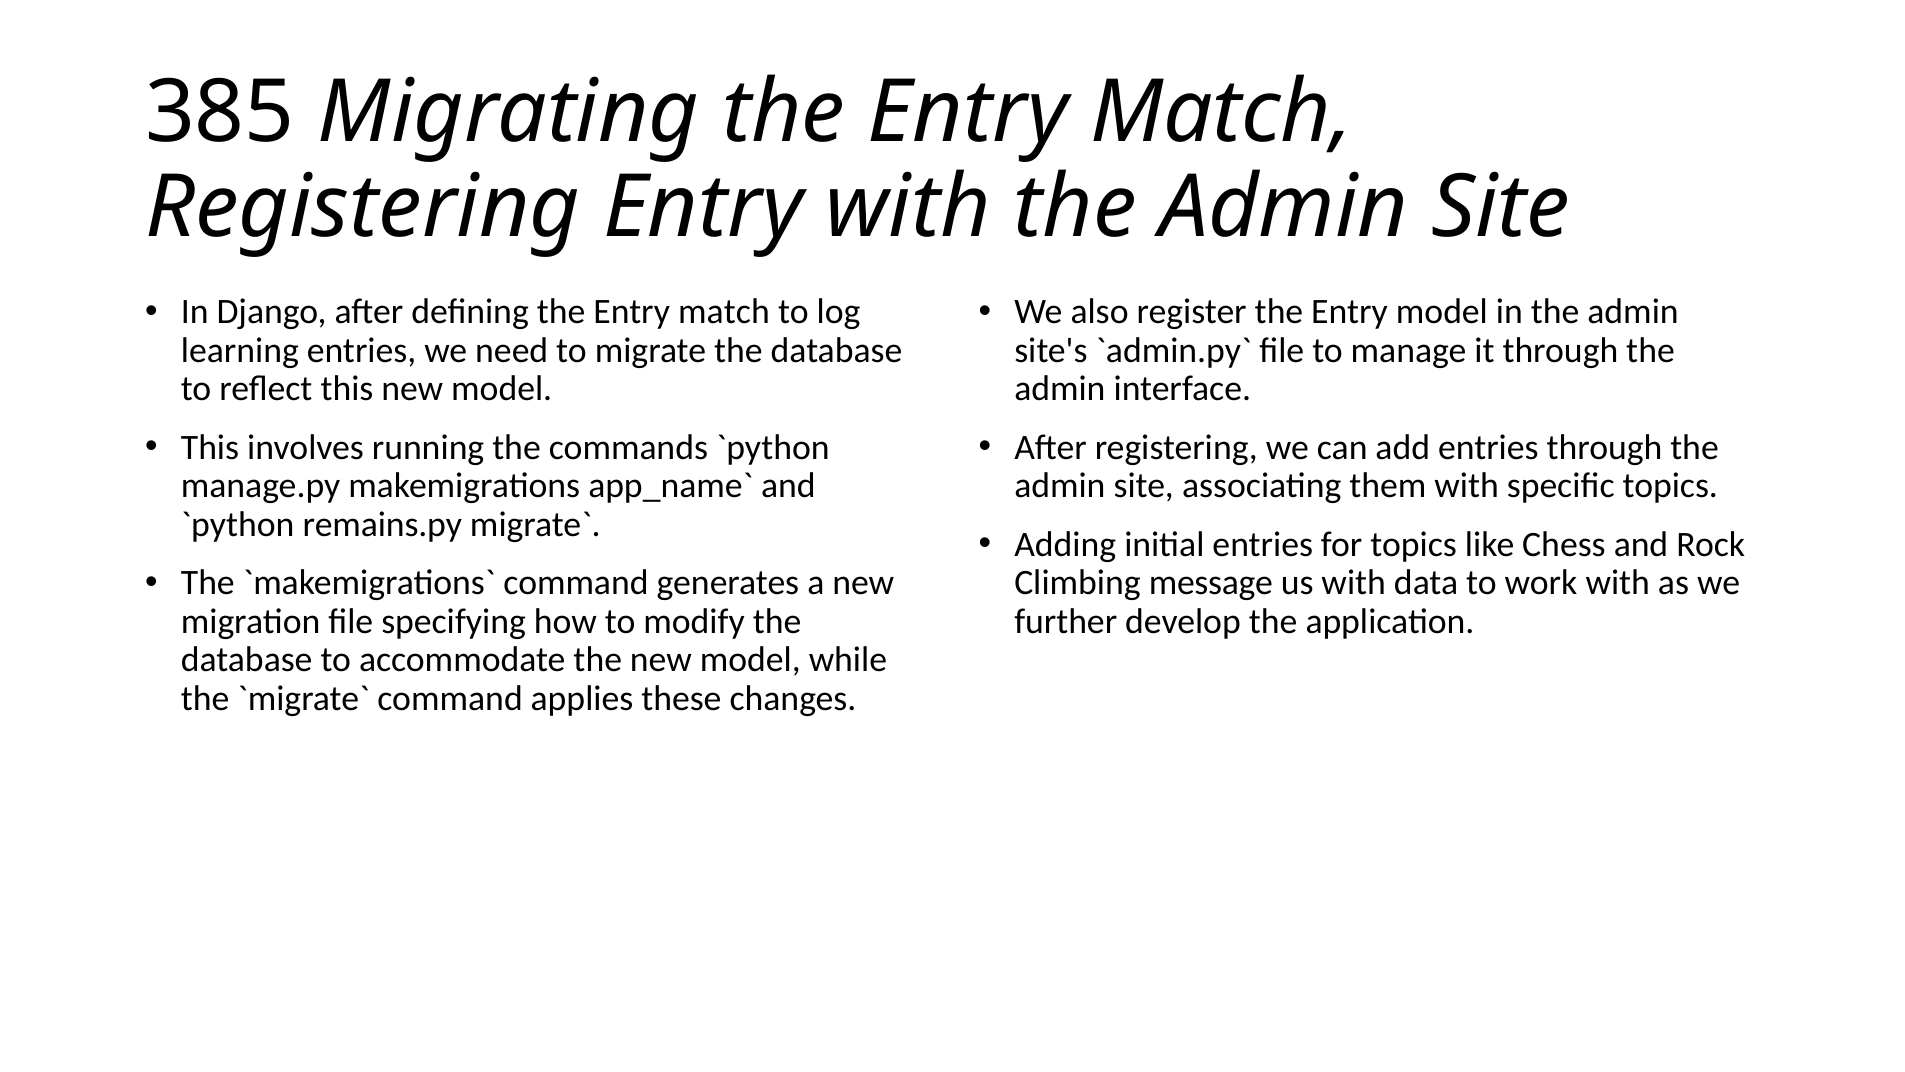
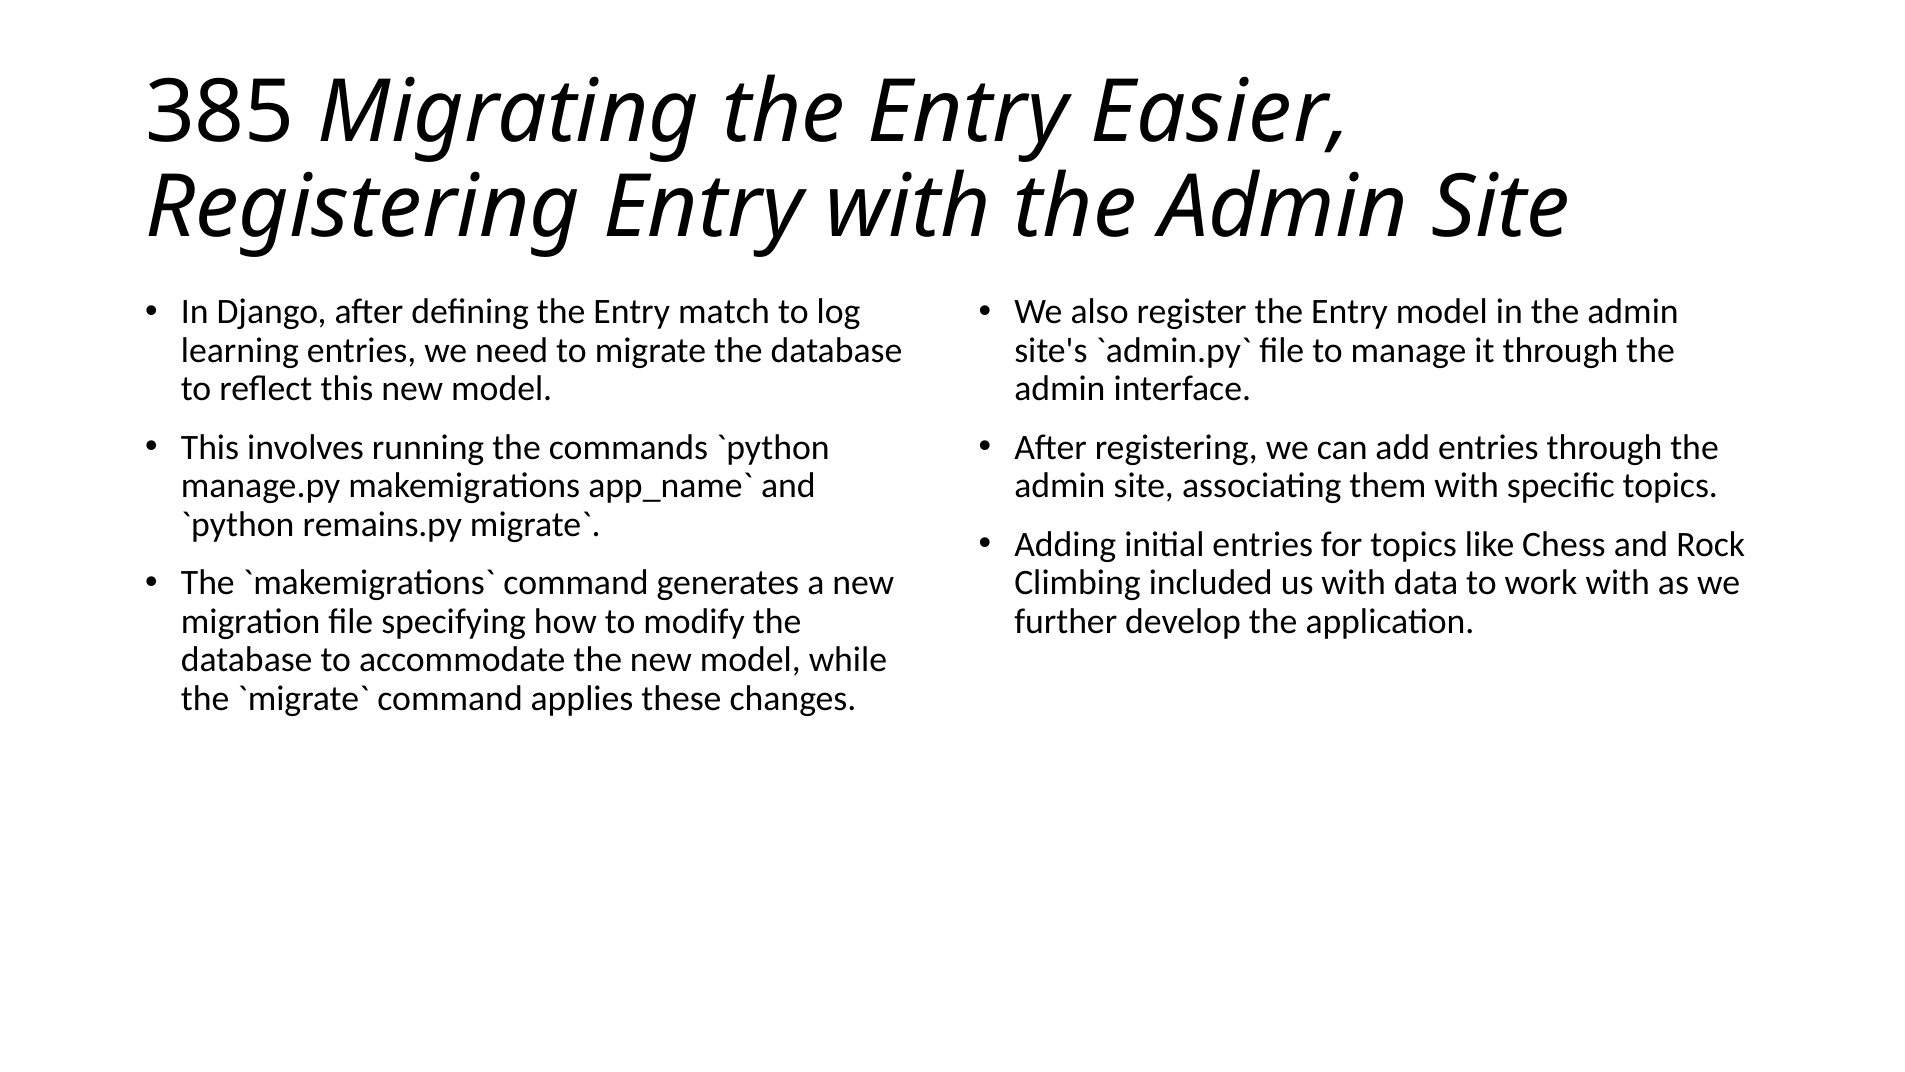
Migrating the Entry Match: Match -> Easier (1221, 113)
message: message -> included (1211, 583)
